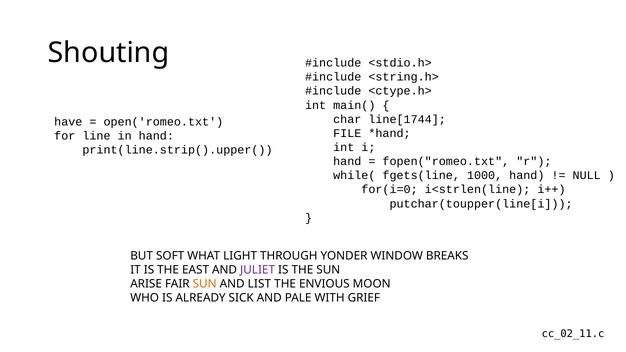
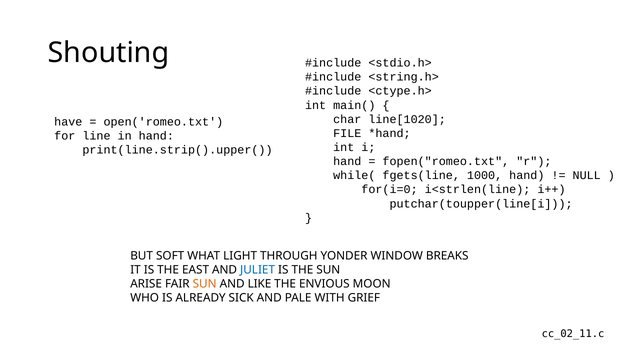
line[1744: line[1744 -> line[1020 (407, 119)
JULIET colour: purple -> blue (258, 270)
LIST: LIST -> LIKE (259, 284)
